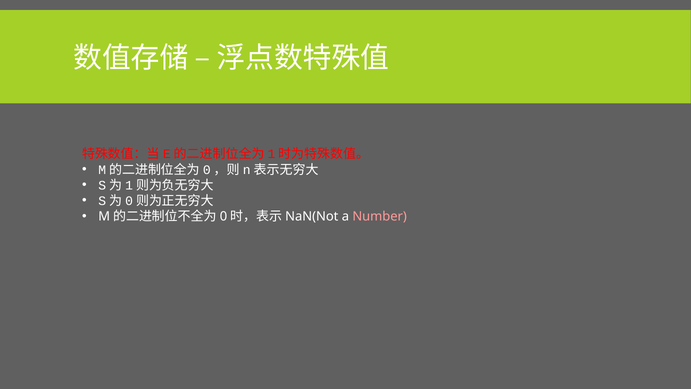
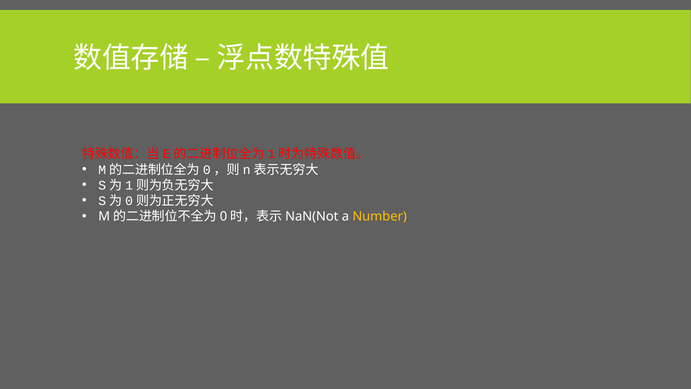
Number colour: pink -> yellow (380, 216)
